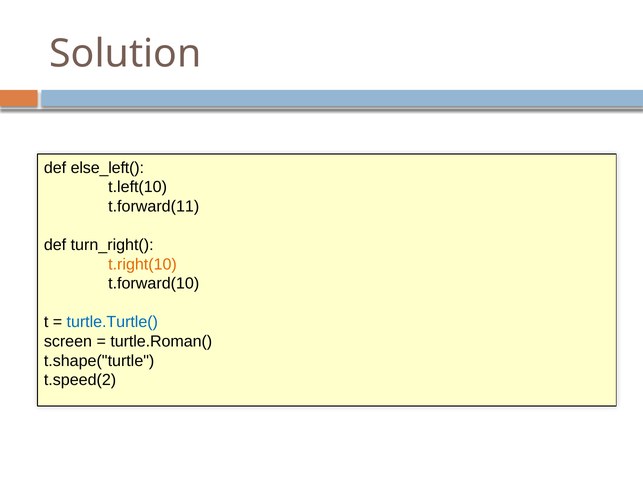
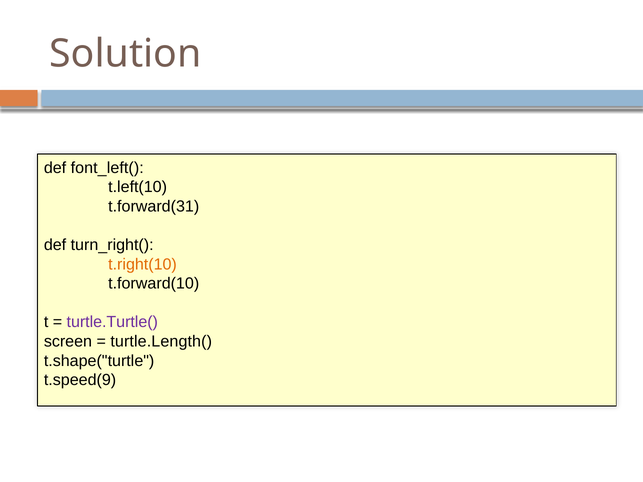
else_left(: else_left( -> font_left( (107, 168)
t.forward(11: t.forward(11 -> t.forward(31 (154, 207)
turtle.Turtle( colour: blue -> purple (112, 322)
turtle.Roman(: turtle.Roman( -> turtle.Length( (161, 342)
t.speed(2: t.speed(2 -> t.speed(9 (80, 380)
